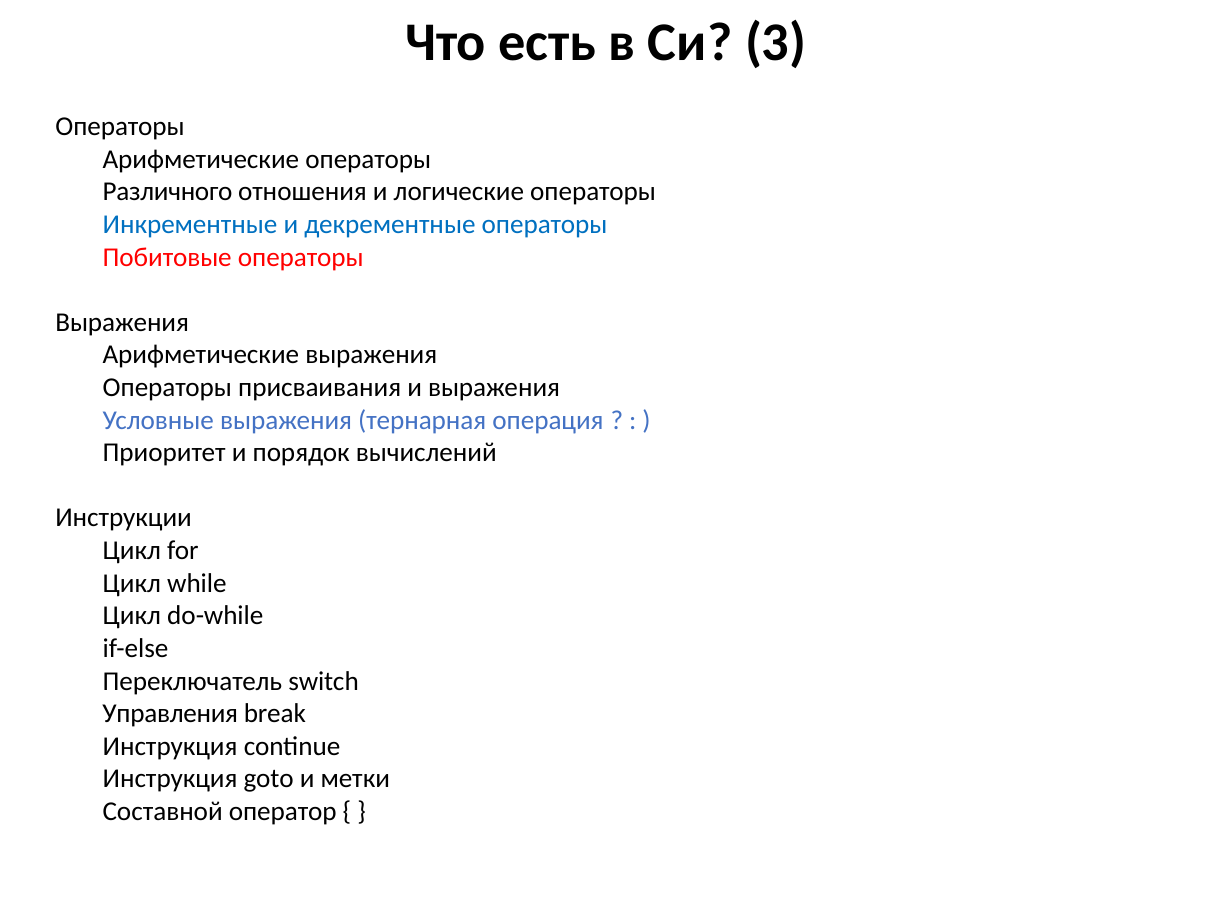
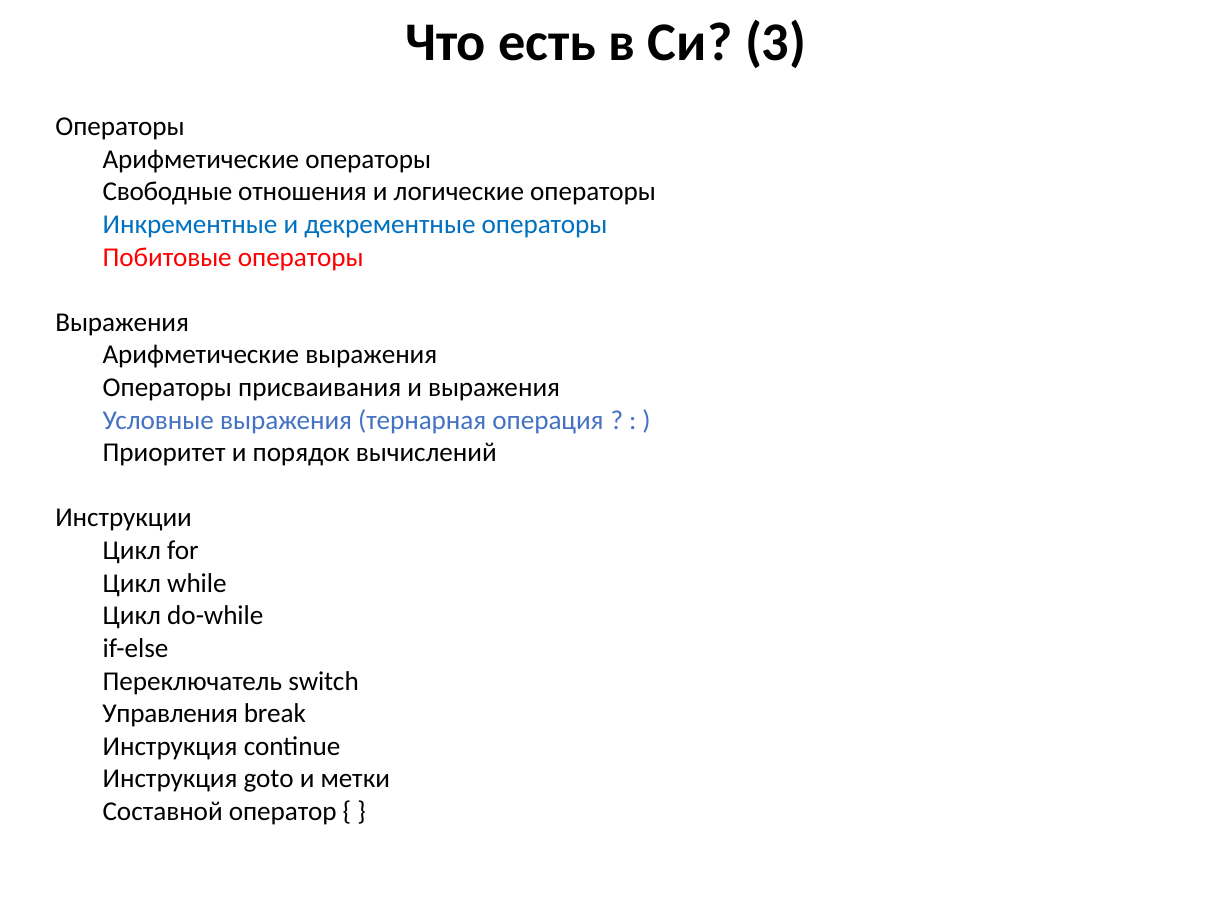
Различного: Различного -> Свободные (168, 192)
